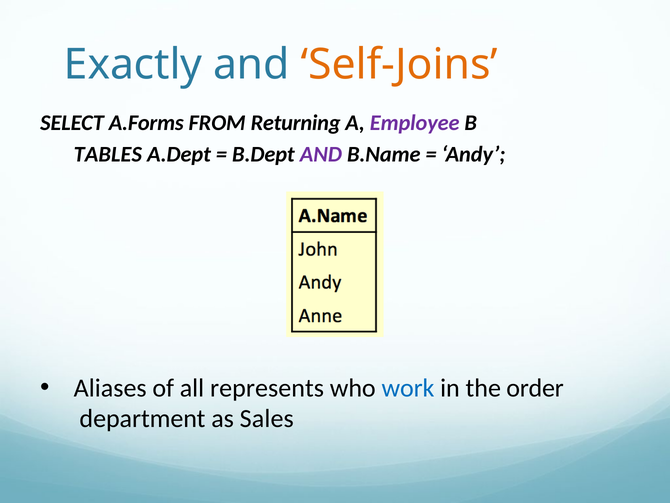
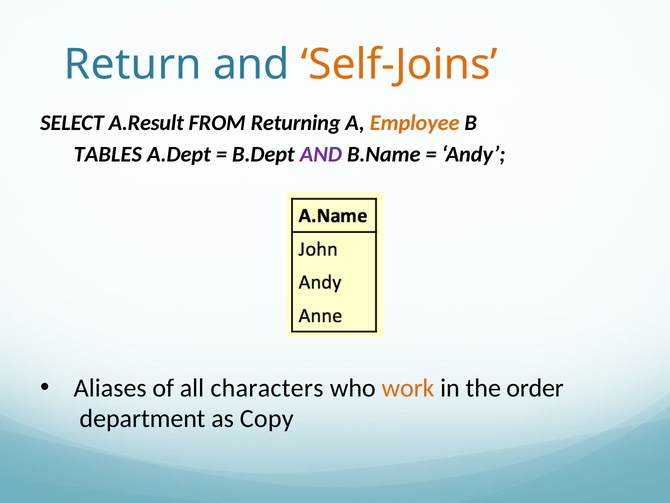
Exactly: Exactly -> Return (133, 65)
A.Forms: A.Forms -> A.Result (146, 123)
Employee colour: purple -> orange (415, 123)
represents: represents -> characters (267, 388)
work colour: blue -> orange (408, 388)
Sales: Sales -> Copy (267, 418)
